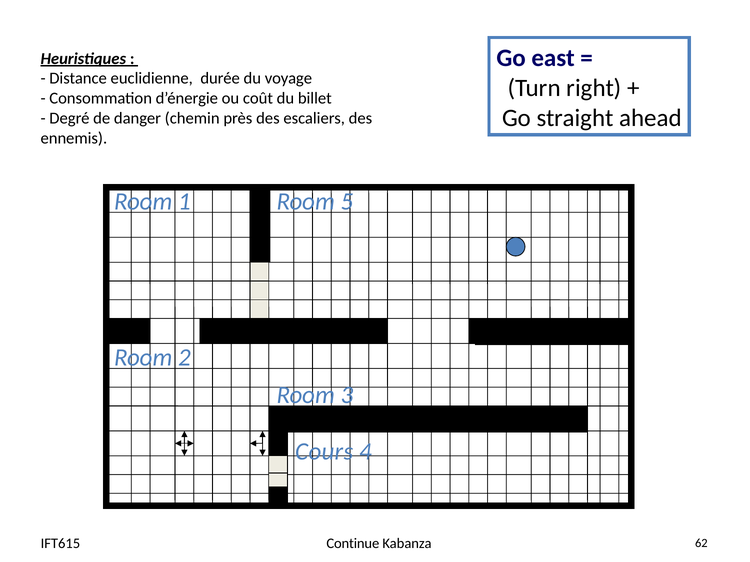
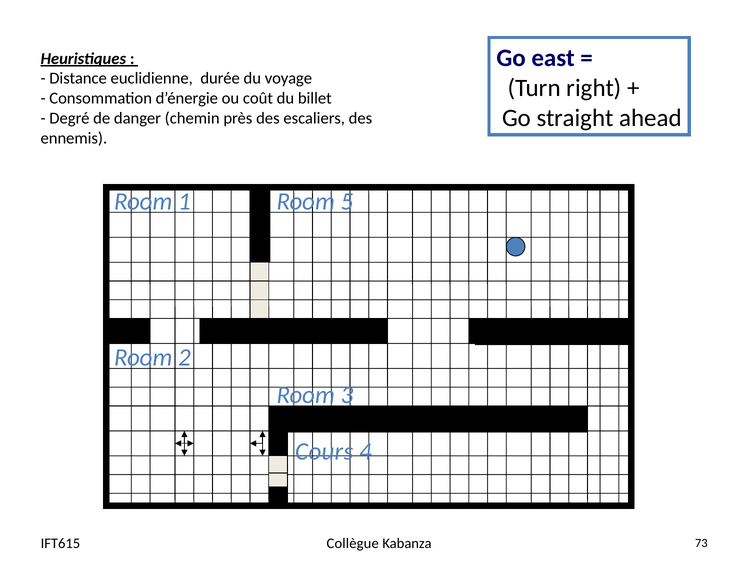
Continue: Continue -> Collègue (353, 544)
62: 62 -> 73 (701, 544)
